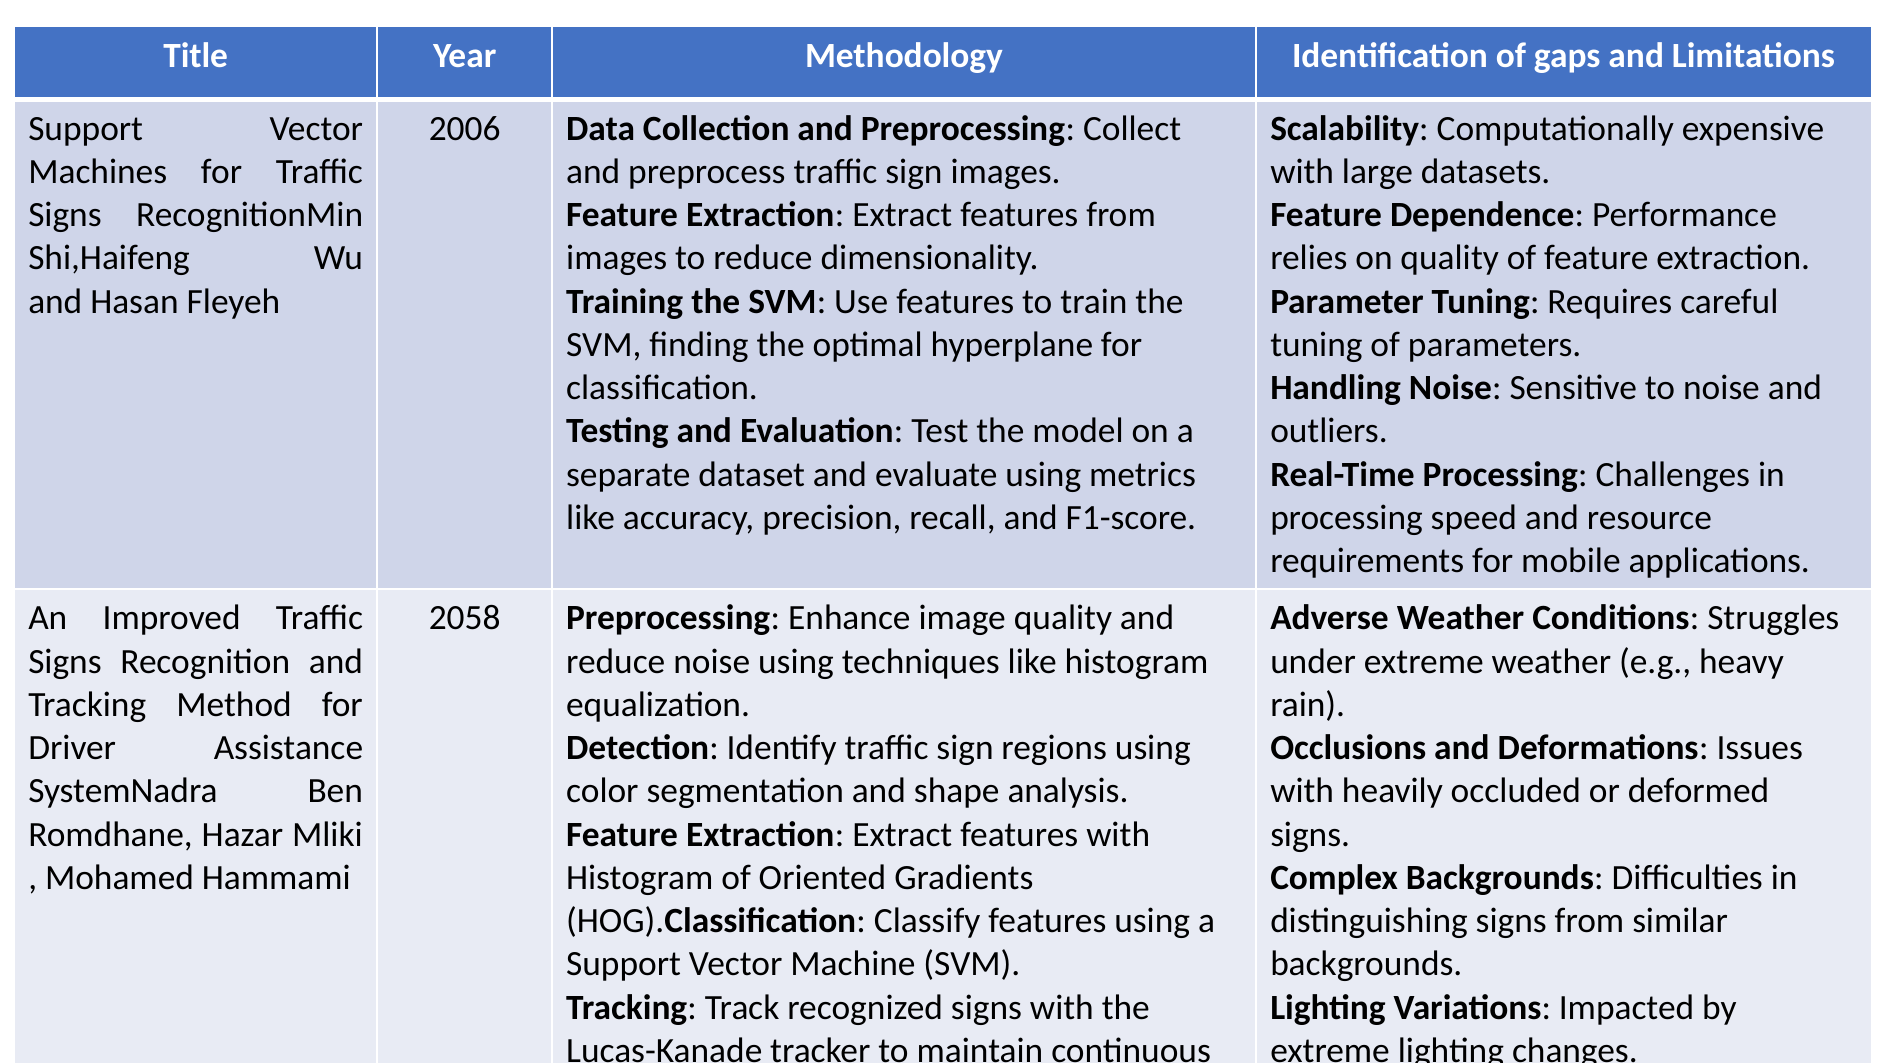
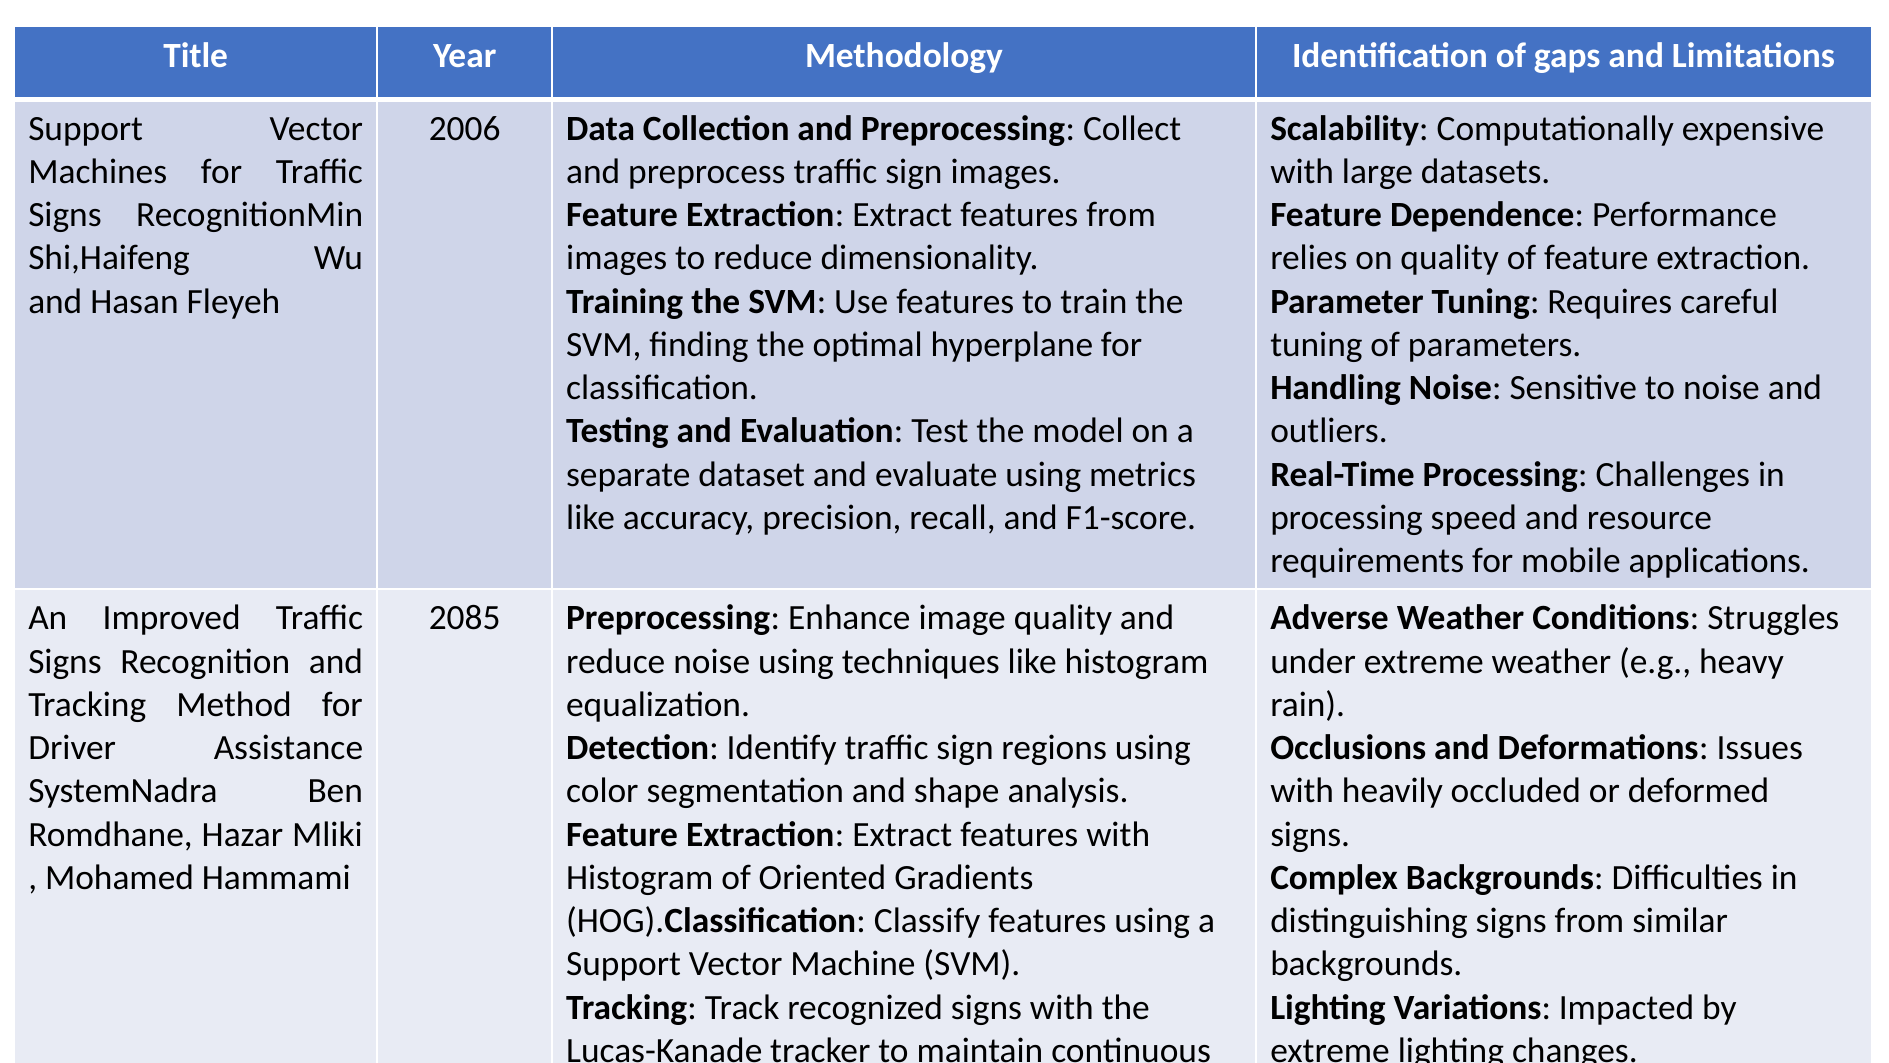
2058: 2058 -> 2085 (465, 618)
